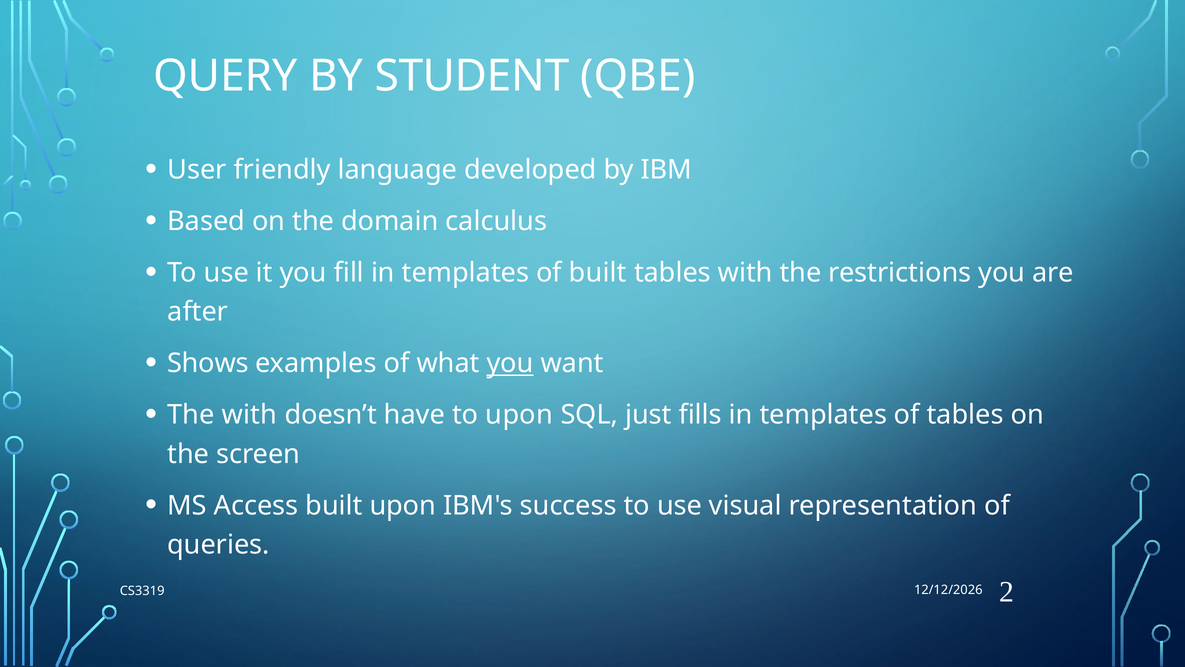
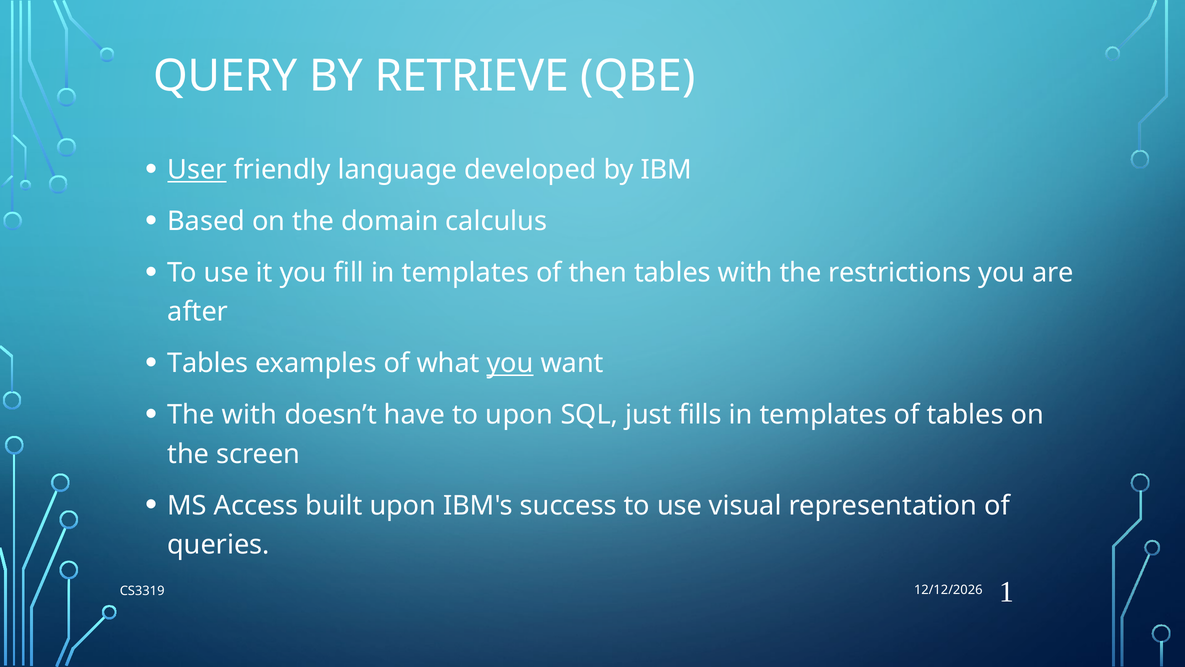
STUDENT: STUDENT -> RETRIEVE (472, 76)
User underline: none -> present (197, 170)
of built: built -> then (598, 273)
Shows: Shows -> Tables (208, 363)
2: 2 -> 1 (1007, 592)
